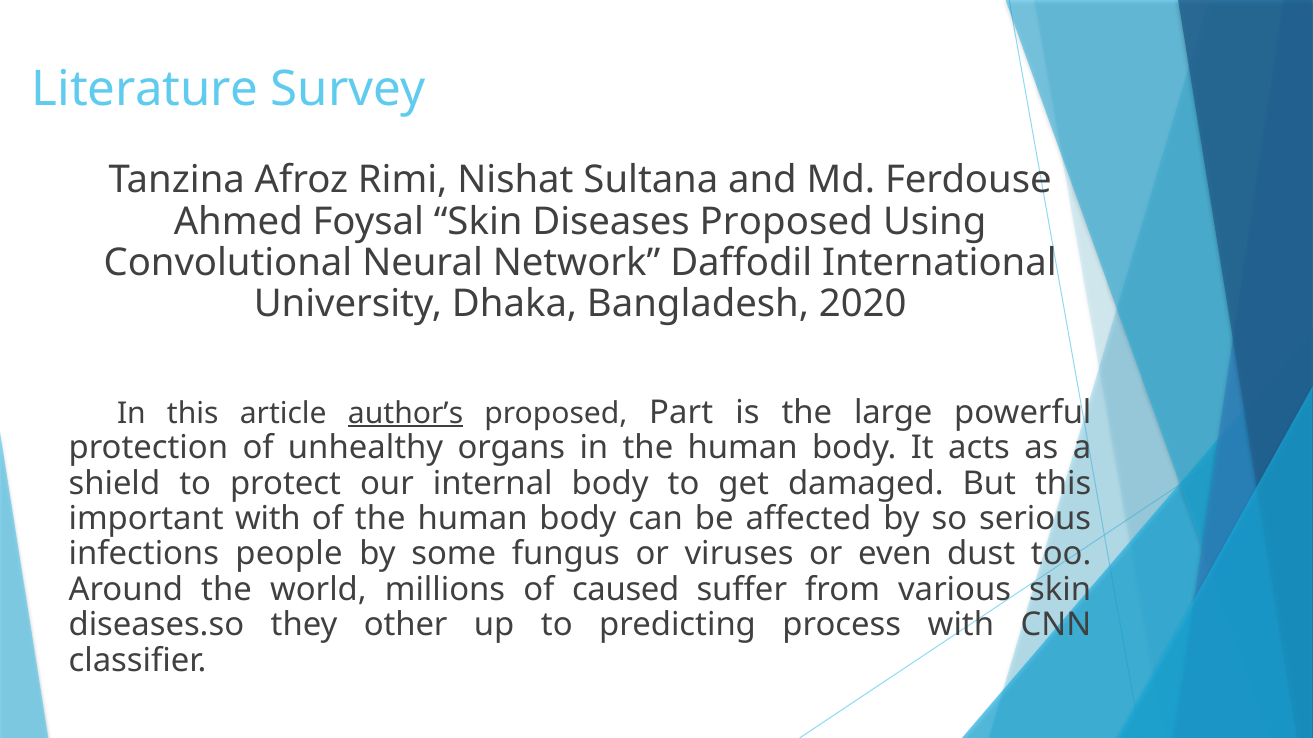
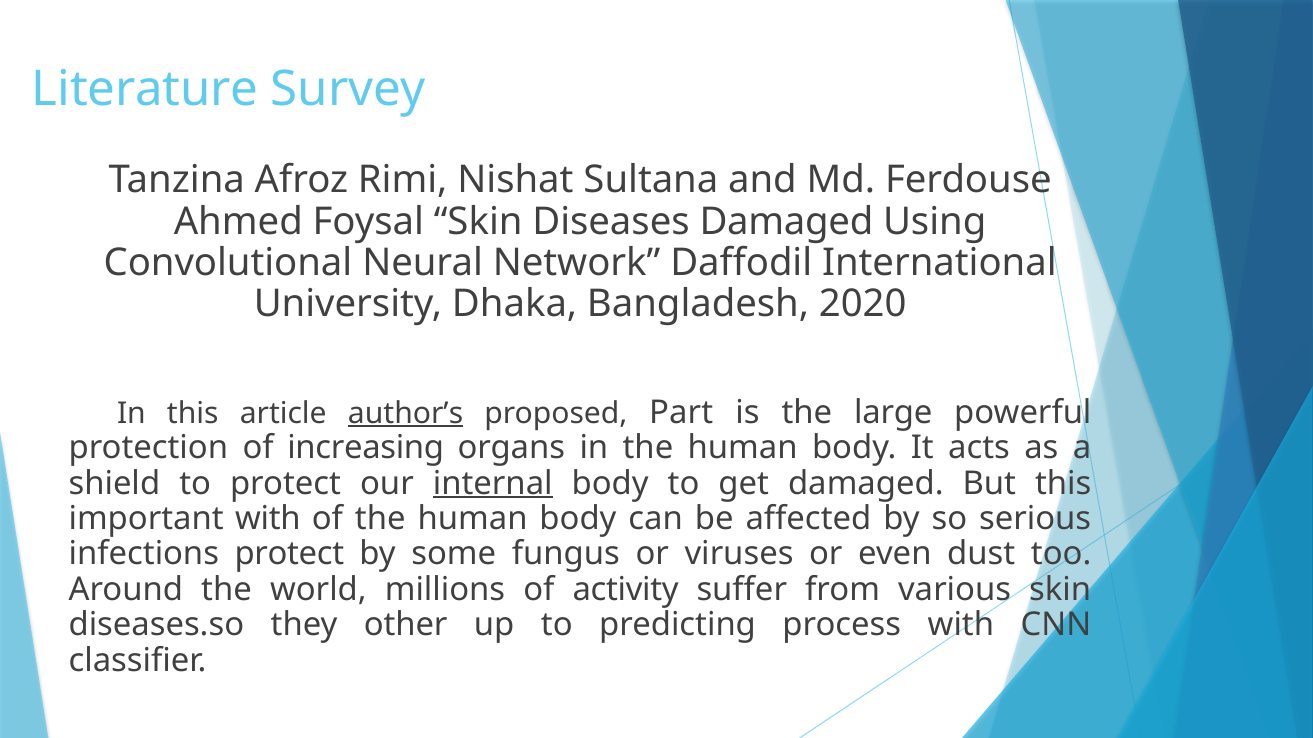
Diseases Proposed: Proposed -> Damaged (786, 222)
unhealthy: unhealthy -> increasing (366, 448)
internal underline: none -> present (493, 484)
infections people: people -> protect (289, 554)
caused: caused -> activity (626, 590)
